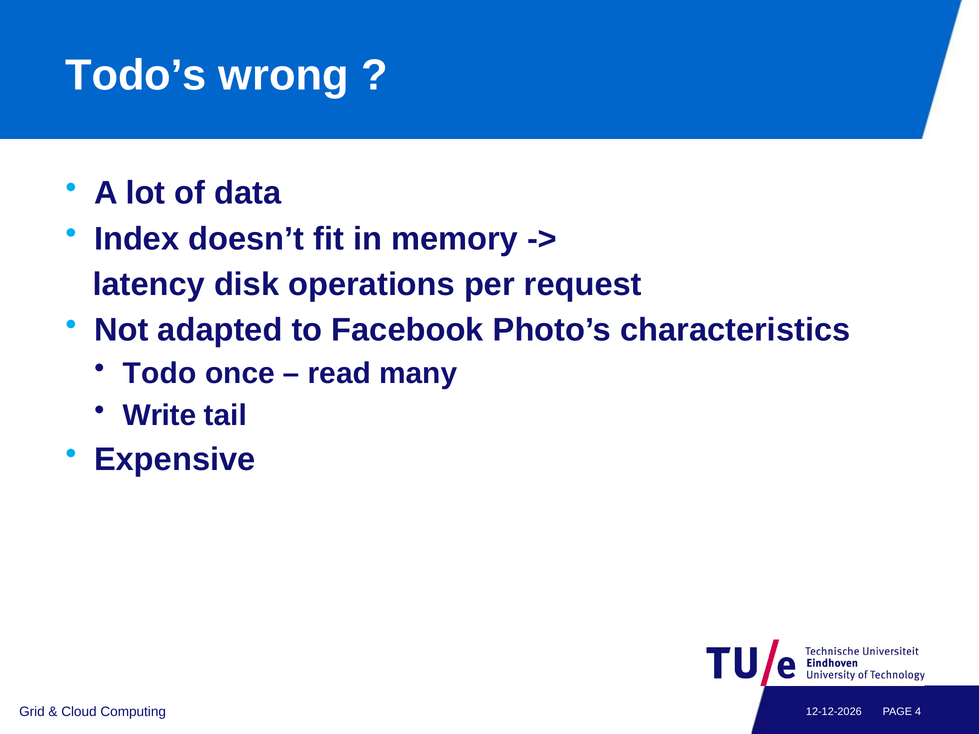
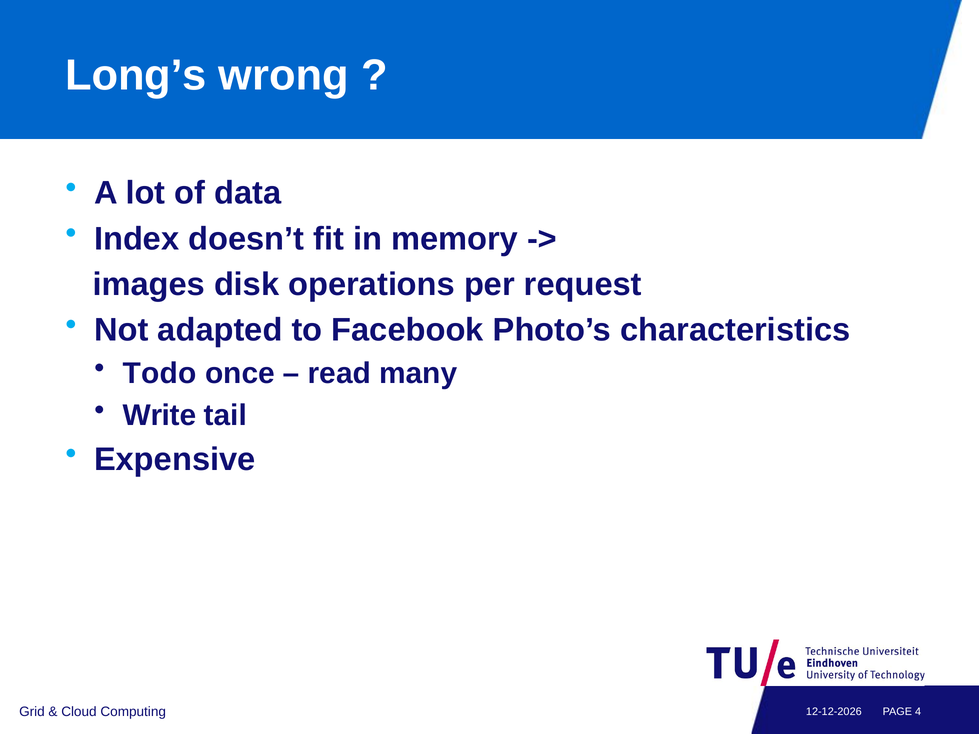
Todo’s: Todo’s -> Long’s (136, 76)
latency: latency -> images (149, 285)
